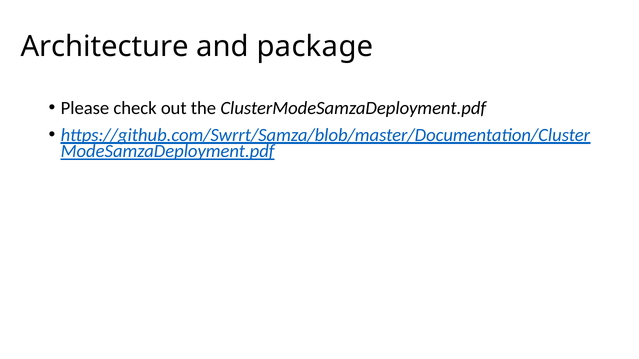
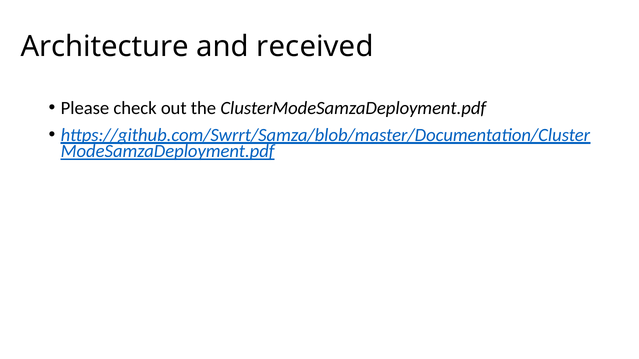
package: package -> received (315, 46)
